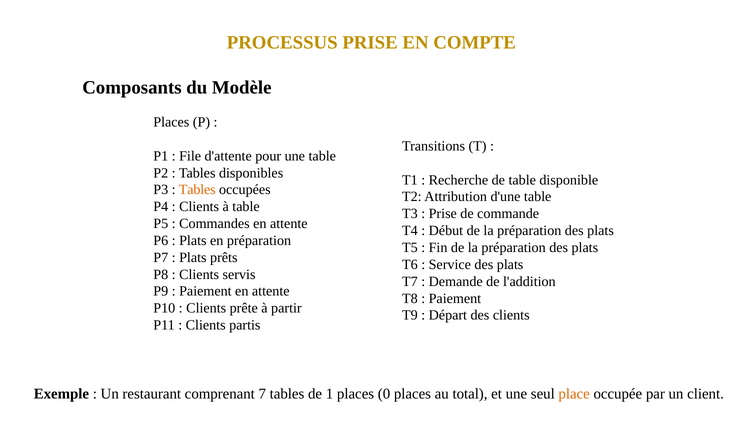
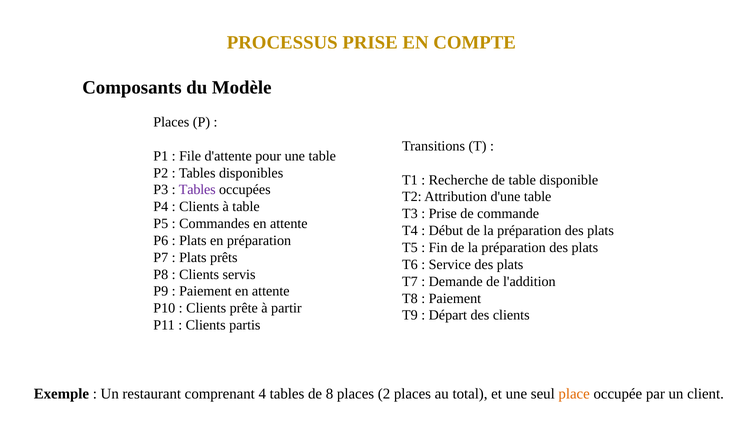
Tables colour: orange -> purple (197, 190)
7: 7 -> 4 (262, 394)
1: 1 -> 8 (330, 394)
0: 0 -> 2 (384, 394)
